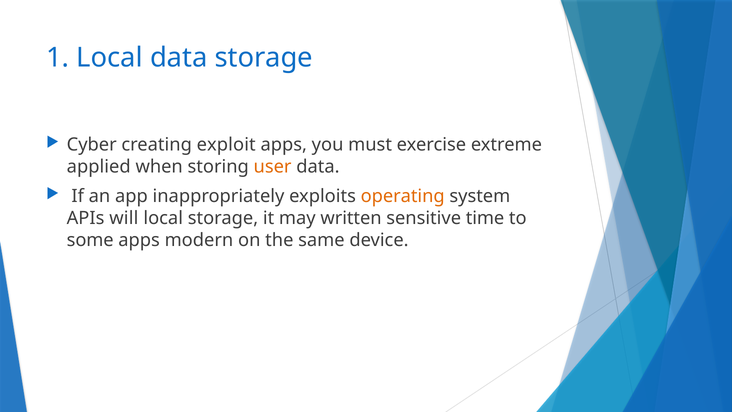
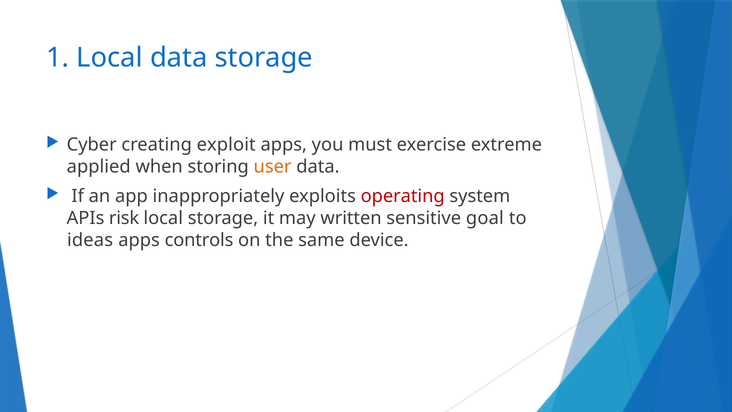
operating colour: orange -> red (403, 196)
will: will -> risk (124, 218)
time: time -> goal (485, 218)
some: some -> ideas (90, 240)
modern: modern -> controls (199, 240)
